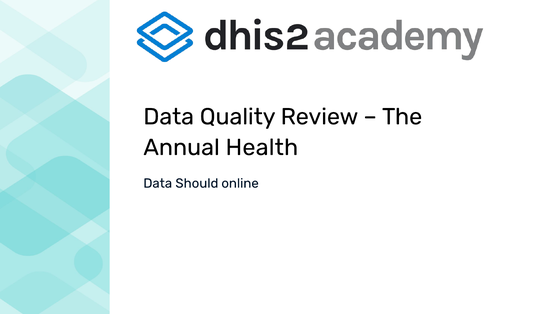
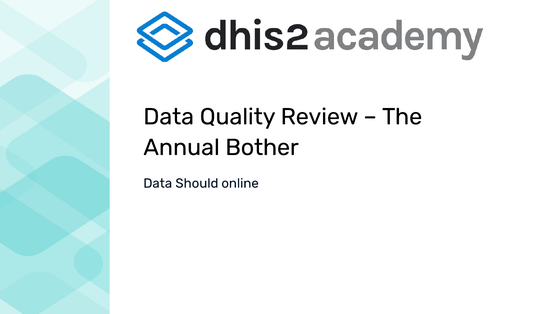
Health: Health -> Bother (262, 148)
